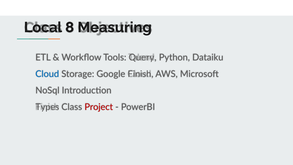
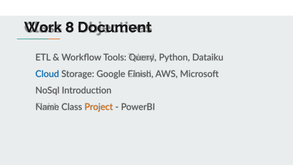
Local: Local -> Work (43, 27)
Measuring: Measuring -> Document (115, 27)
Types: Types -> Name (47, 107)
Project colour: red -> orange (99, 107)
